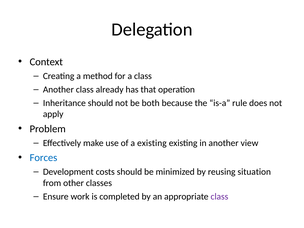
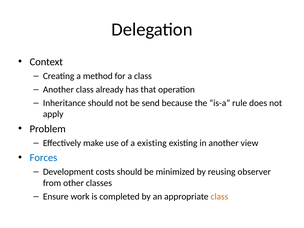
both: both -> send (151, 103)
situation: situation -> observer (254, 172)
class colour: purple -> orange (219, 197)
